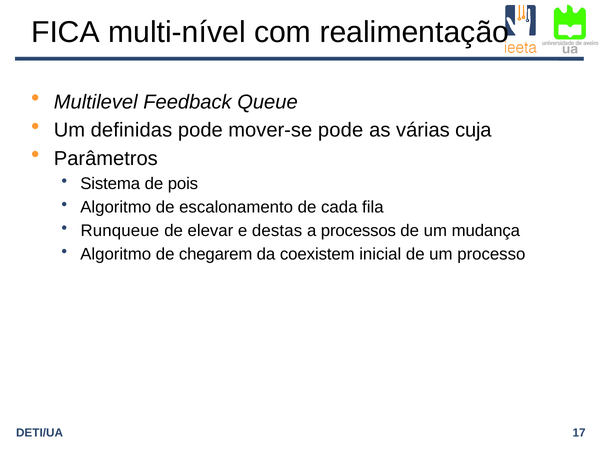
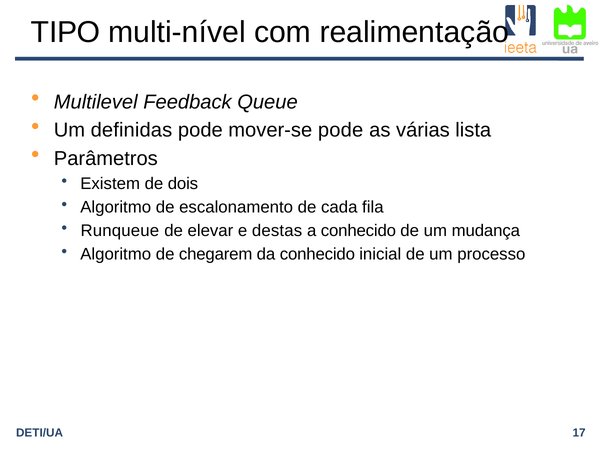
FICA: FICA -> TIPO (66, 32)
cuja: cuja -> lista (473, 130)
Sistema: Sistema -> Existem (110, 184)
pois: pois -> dois (183, 184)
a processos: processos -> conhecido (358, 231)
da coexistem: coexistem -> conhecido (317, 254)
